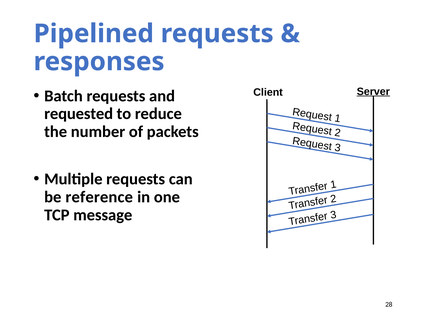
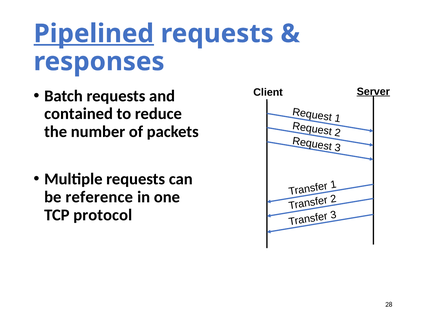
Pipelined underline: none -> present (94, 34)
requested: requested -> contained (79, 114)
message: message -> protocol (103, 215)
